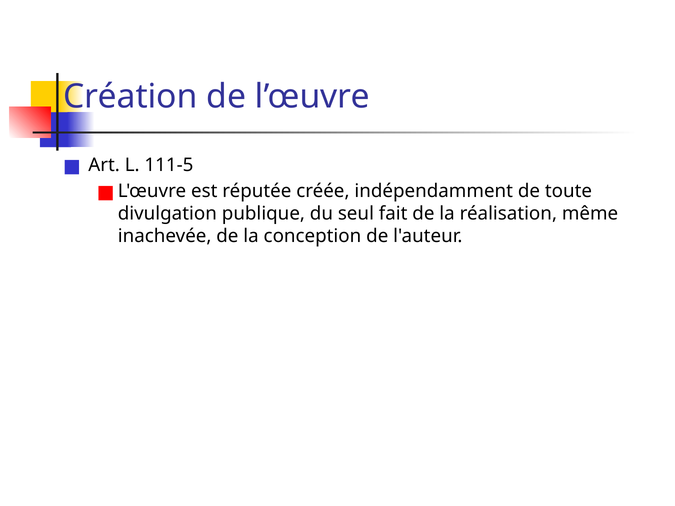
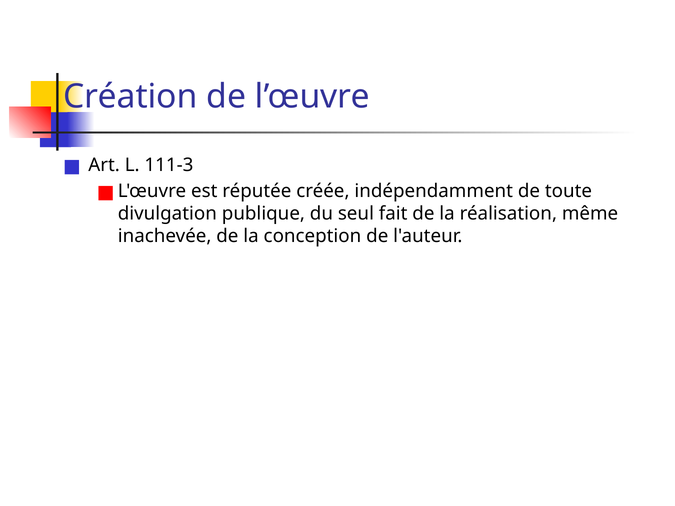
111-5: 111-5 -> 111-3 (169, 165)
